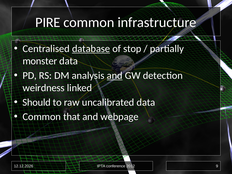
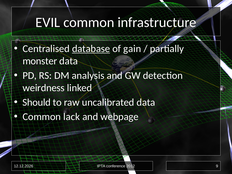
PIRE: PIRE -> EVIL (48, 22)
stop: stop -> gain (132, 49)
and underline: present -> none (115, 75)
that: that -> lack (72, 117)
